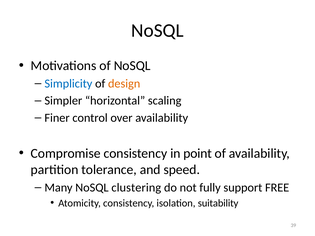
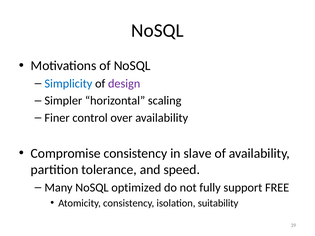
design colour: orange -> purple (124, 84)
point: point -> slave (198, 154)
clustering: clustering -> optimized (136, 188)
